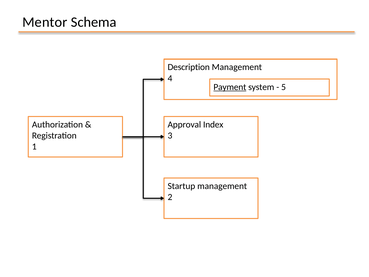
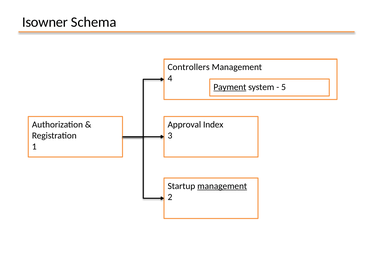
Mentor: Mentor -> Isowner (45, 22)
Description: Description -> Controllers (189, 67)
management underline: none -> present (222, 186)
